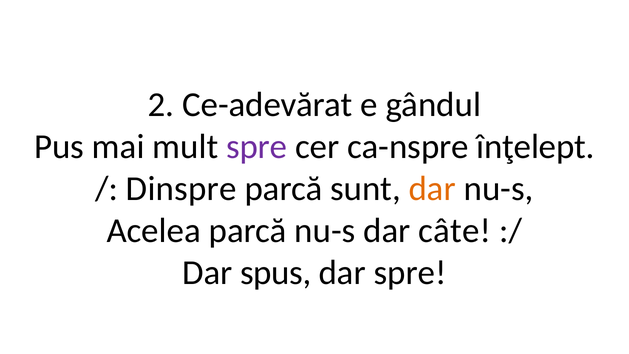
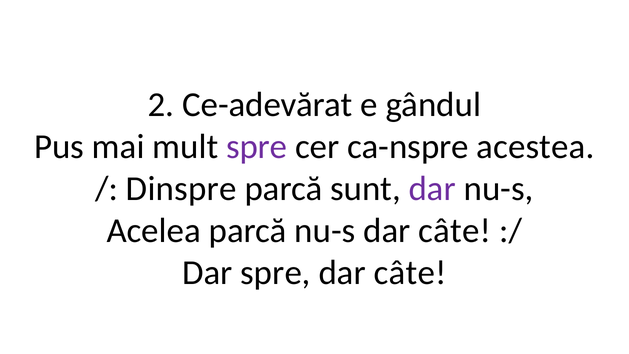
înţelept: înţelept -> acestea (535, 147)
dar colour: orange -> purple (432, 189)
Dar spus: spus -> spre (275, 273)
spre: spre -> câte (410, 273)
